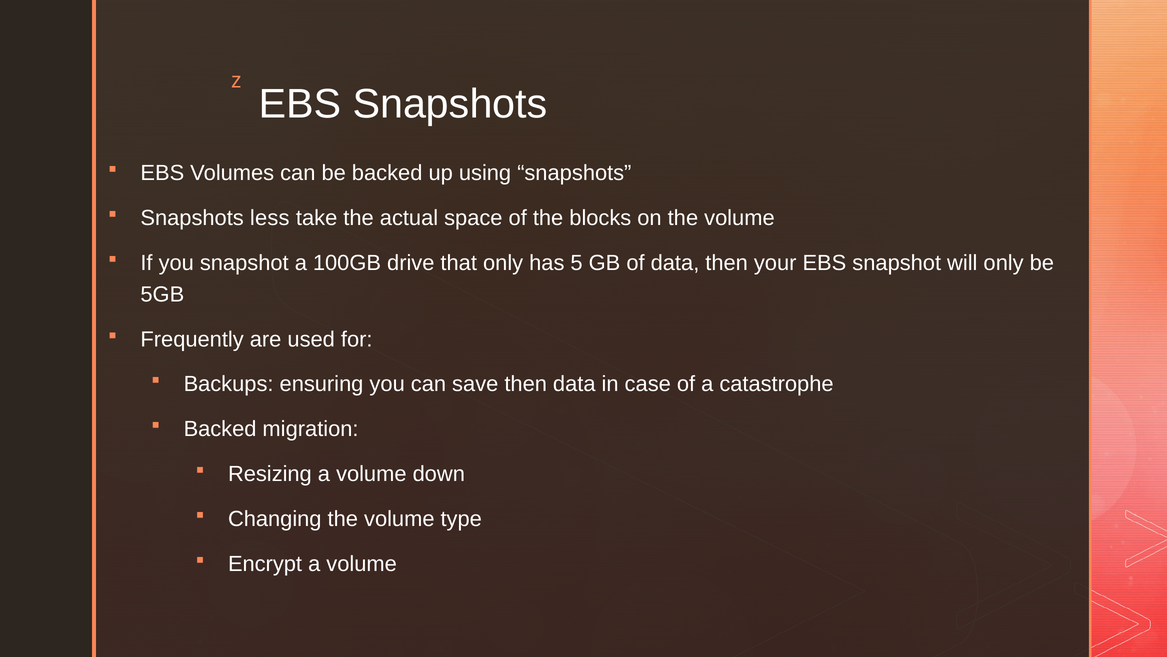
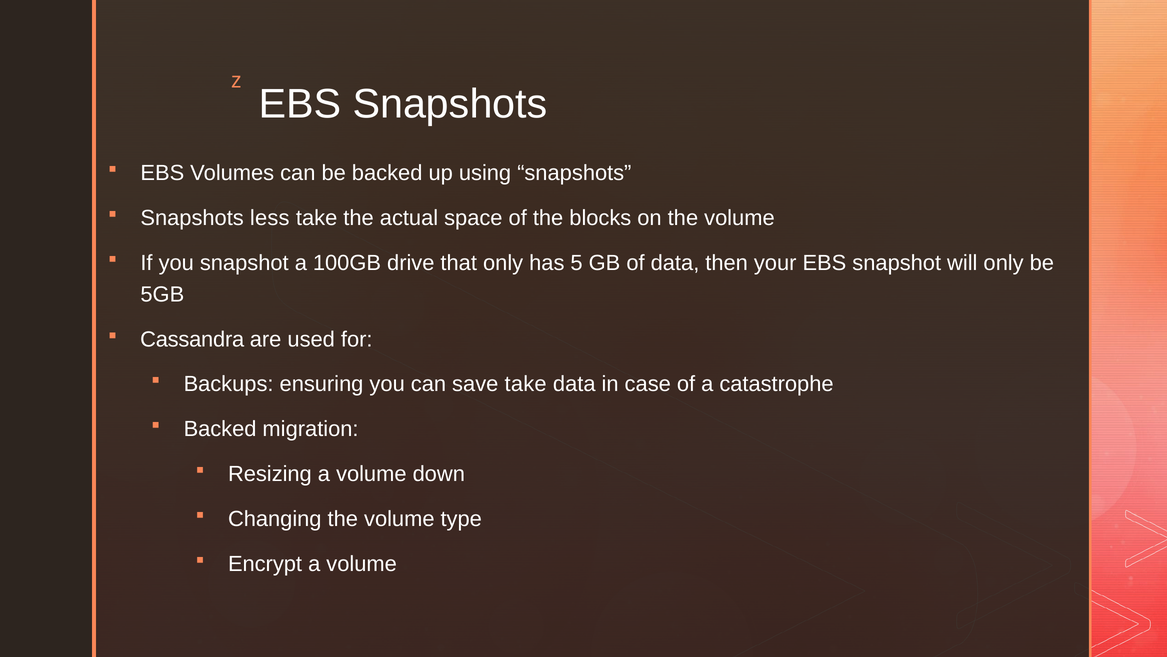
Frequently: Frequently -> Cassandra (192, 339)
save then: then -> take (526, 384)
